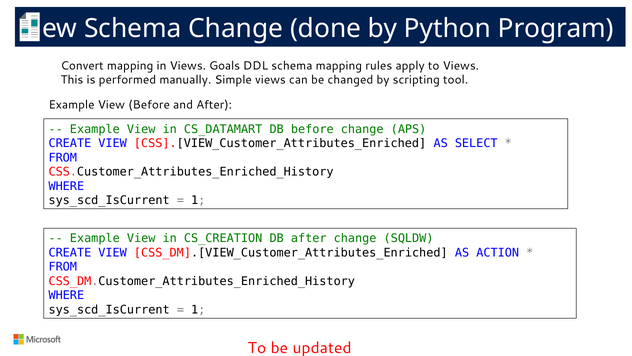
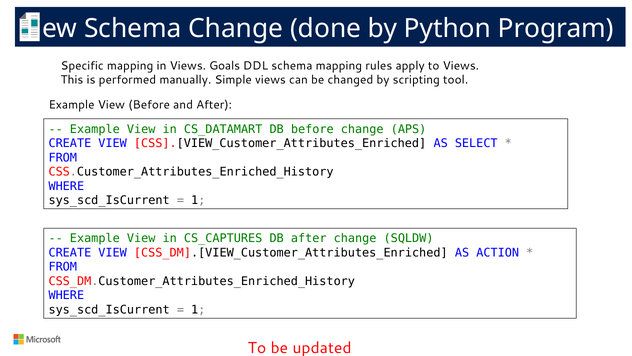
Convert: Convert -> Specific (82, 66)
CS_CREATION: CS_CREATION -> CS_CAPTURES (223, 238)
